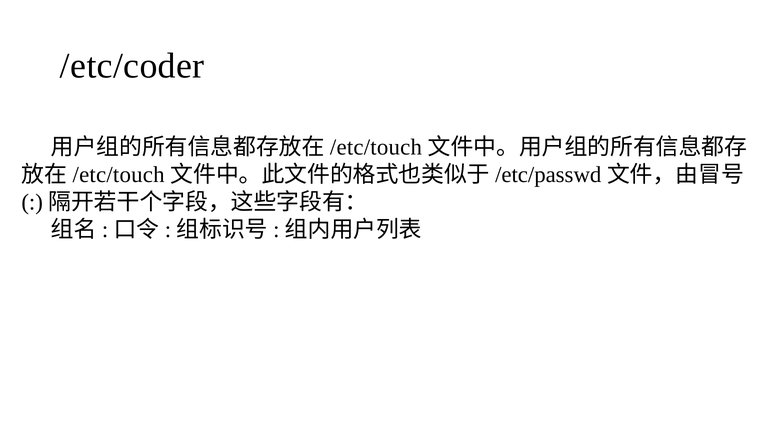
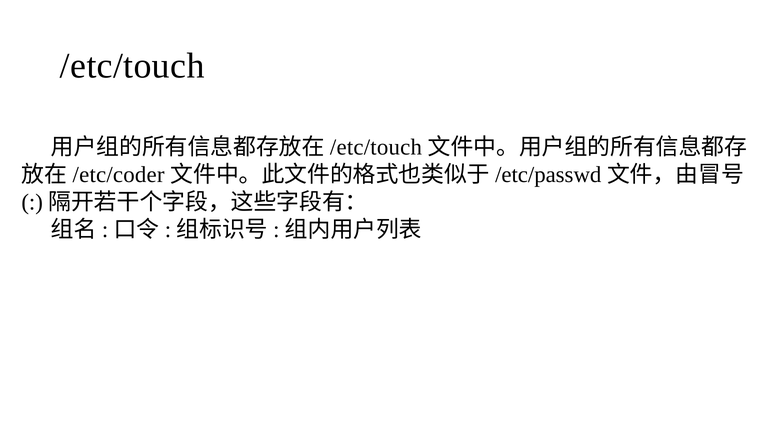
/etc/coder: /etc/coder -> /etc/touch (132, 66)
/etc/touch: /etc/touch -> /etc/coder (119, 175)
